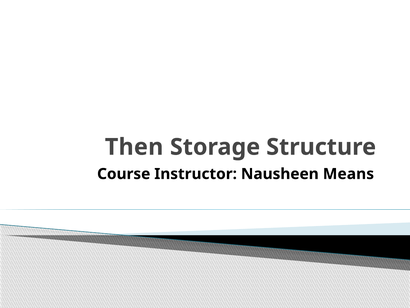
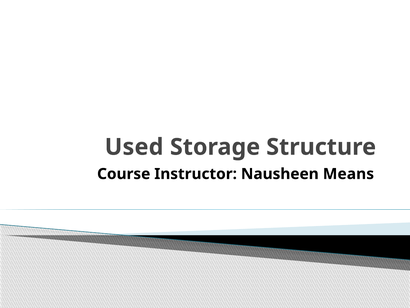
Then: Then -> Used (134, 147)
